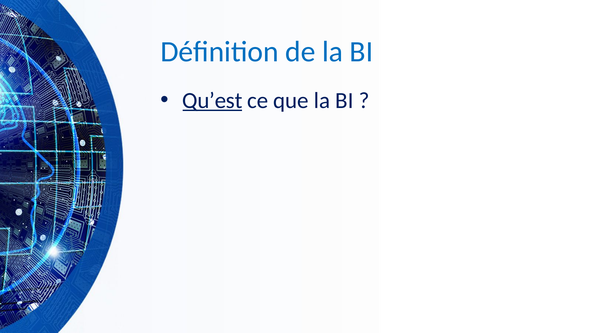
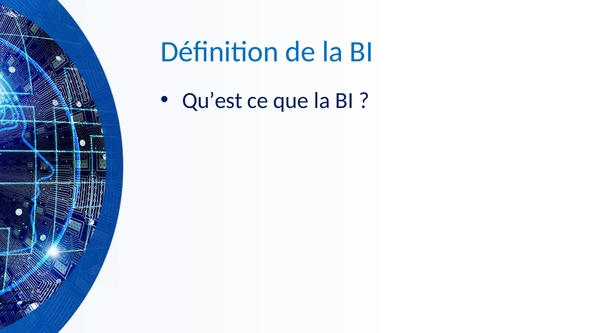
Qu’est underline: present -> none (212, 100)
